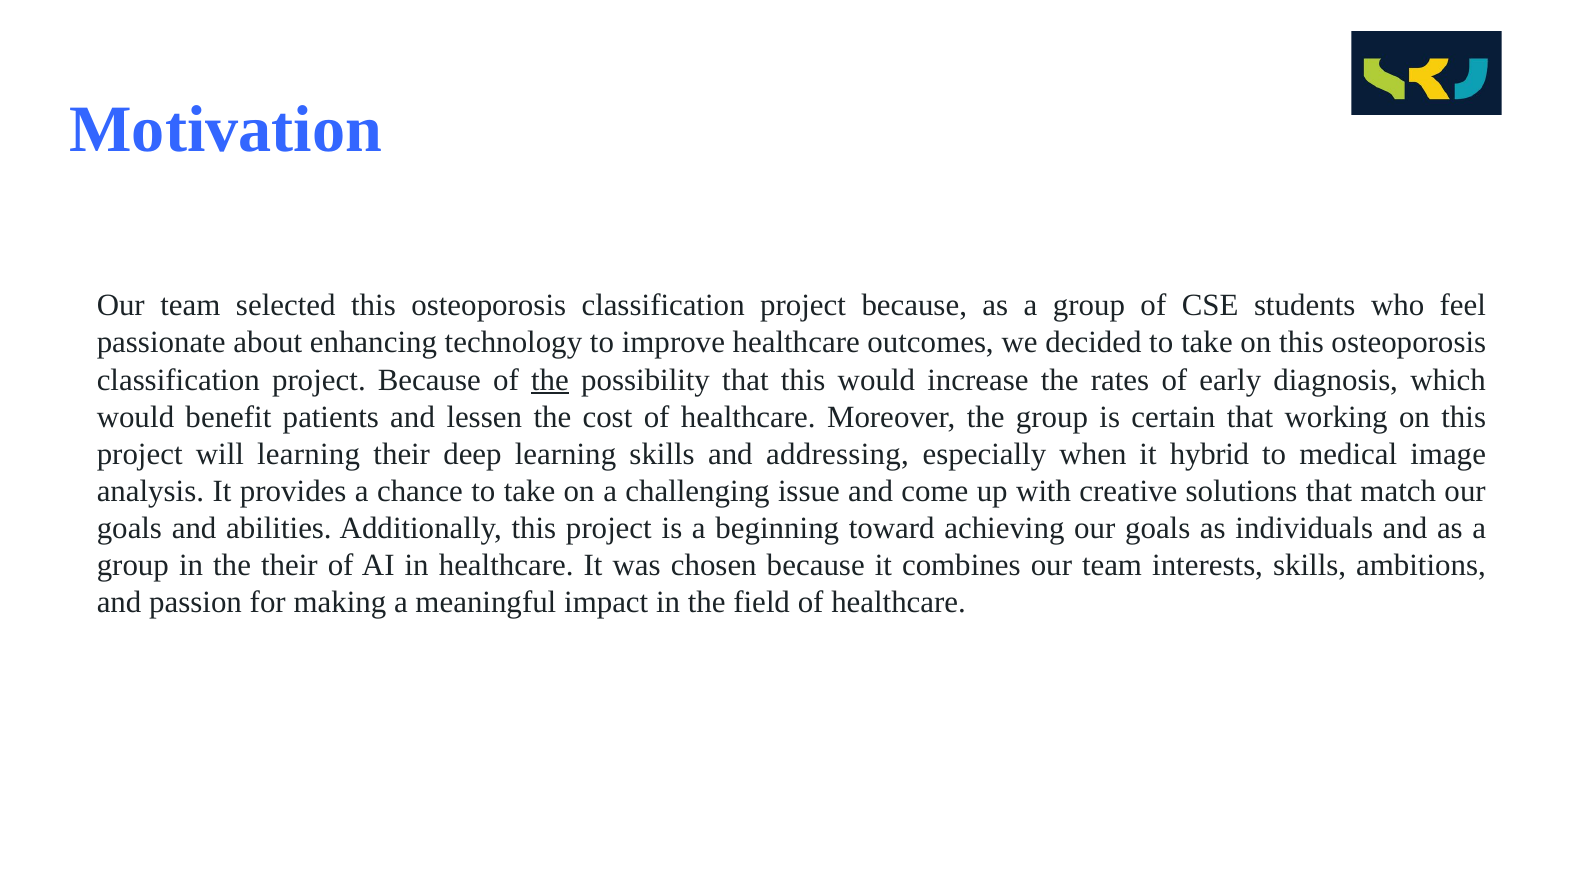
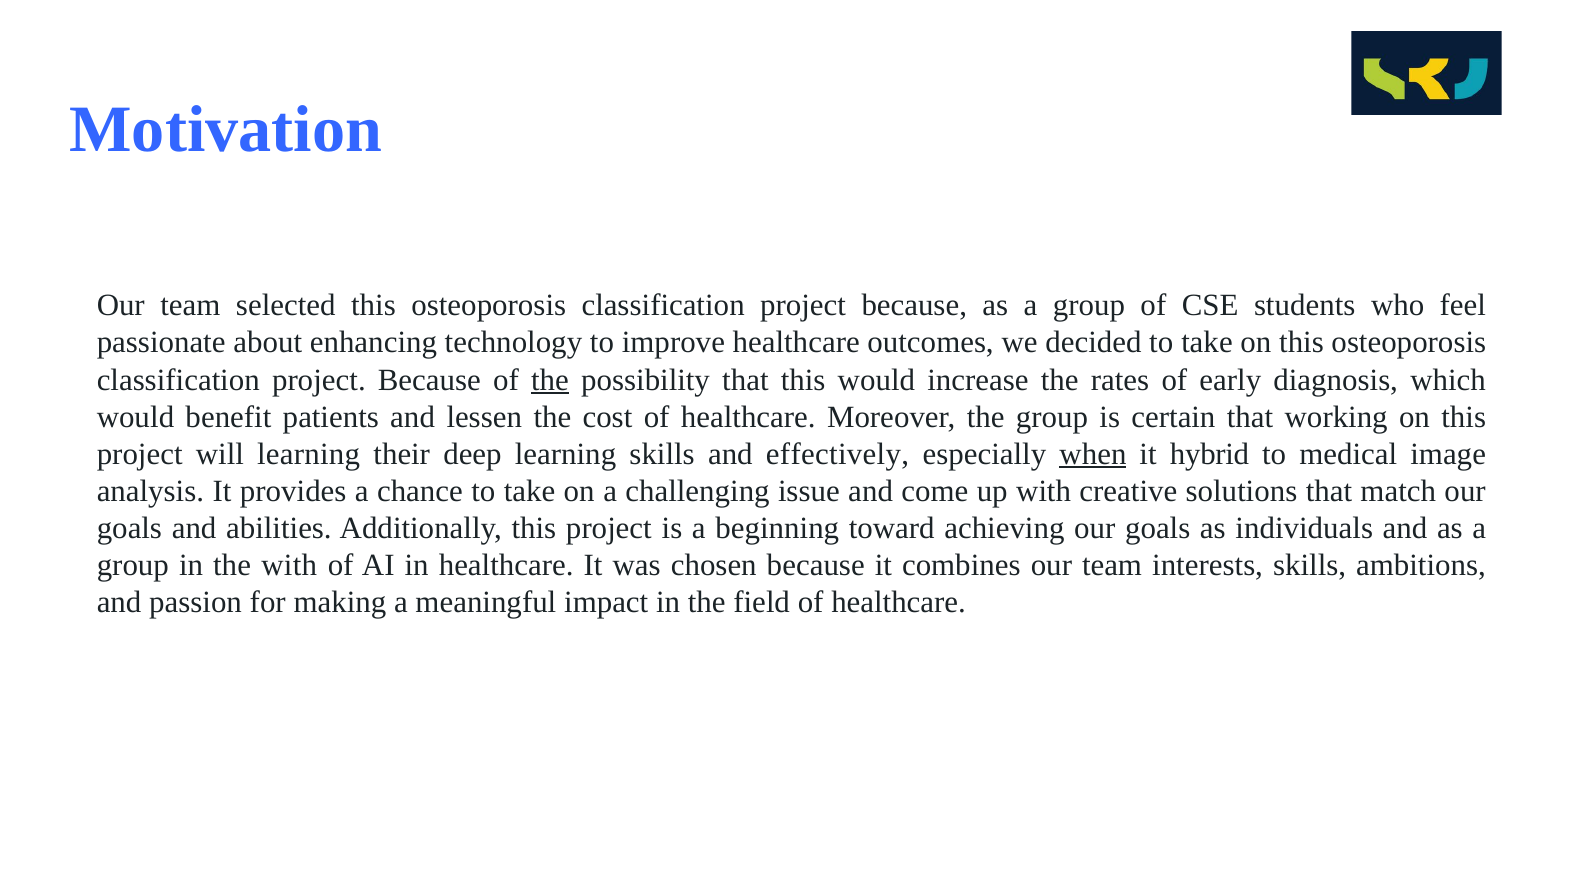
addressing: addressing -> effectively (837, 454)
when underline: none -> present (1093, 454)
the their: their -> with (289, 565)
